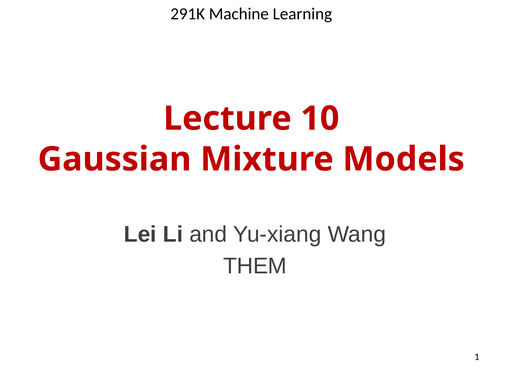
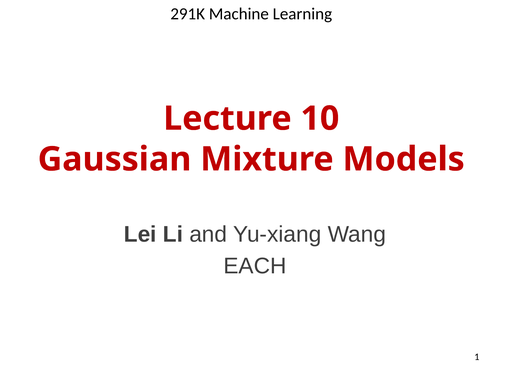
THEM: THEM -> EACH (255, 266)
